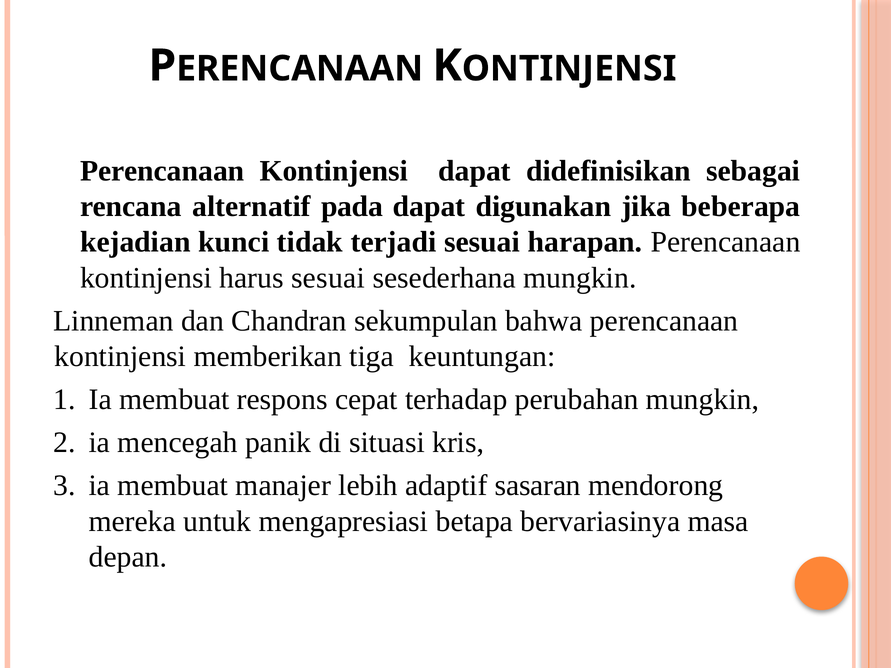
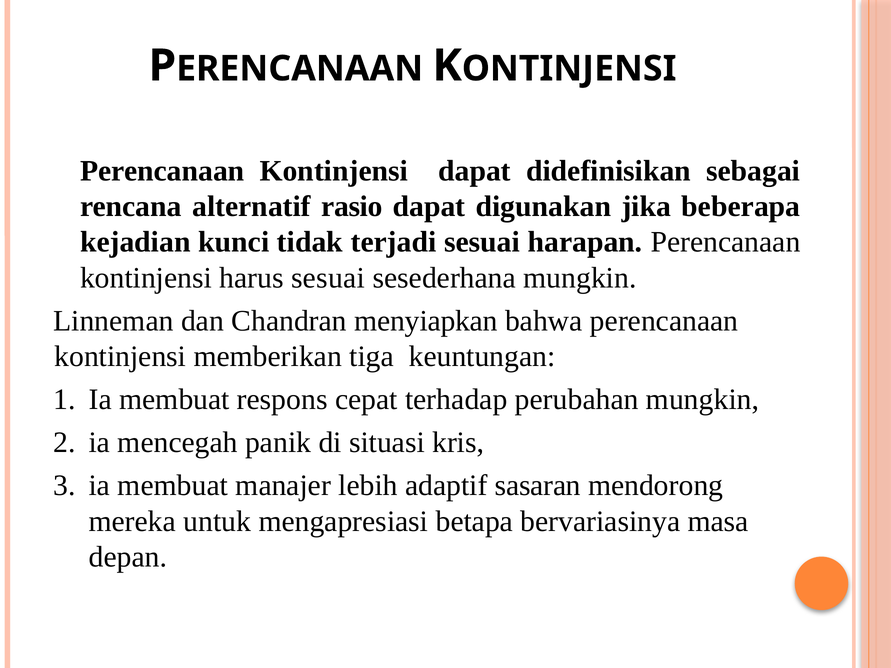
pada: pada -> rasio (352, 207)
sekumpulan: sekumpulan -> menyiapkan (426, 321)
